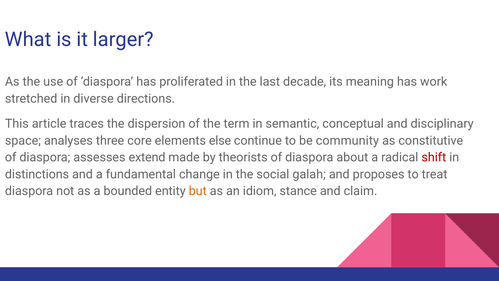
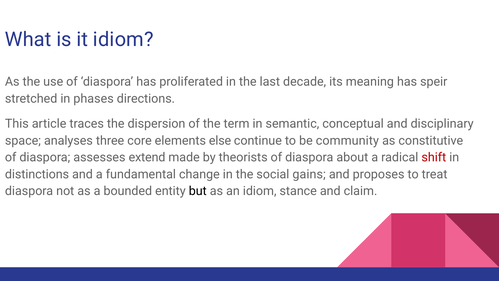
it larger: larger -> idiom (123, 39)
work: work -> speir (434, 82)
diverse: diverse -> phases (94, 99)
galah: galah -> gains (309, 174)
but colour: orange -> black (198, 191)
